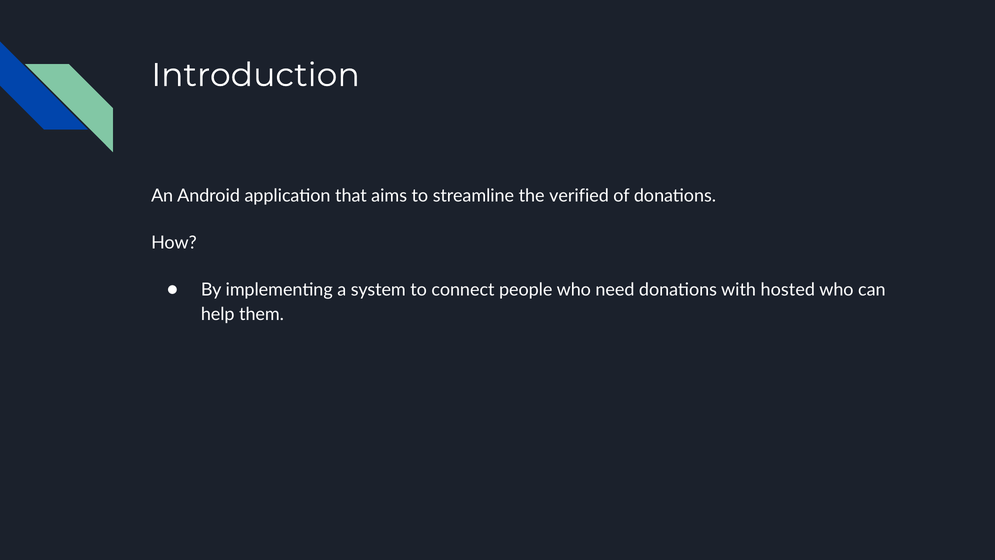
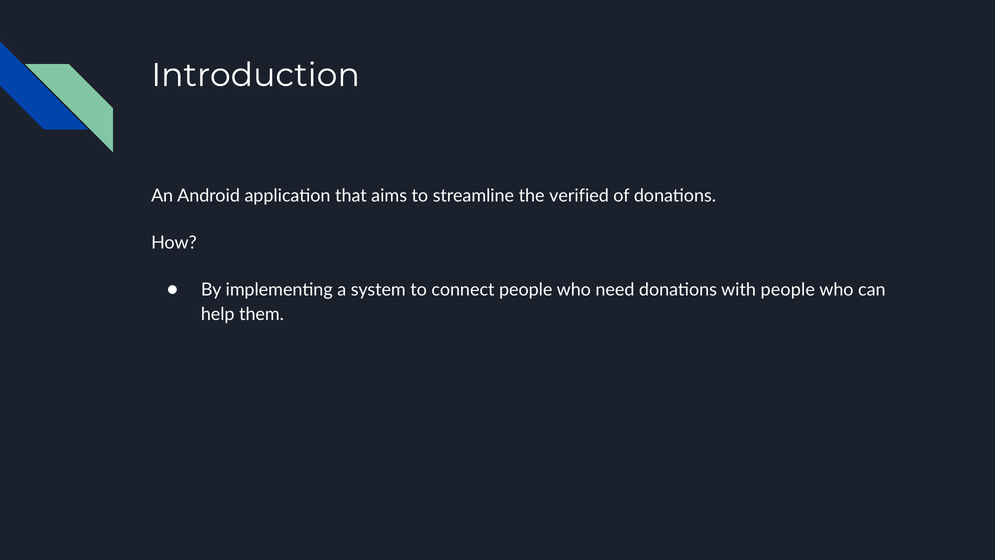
with hosted: hosted -> people (788, 290)
